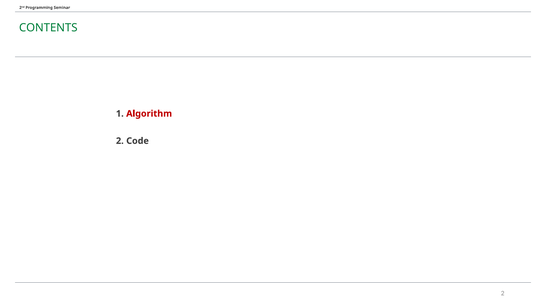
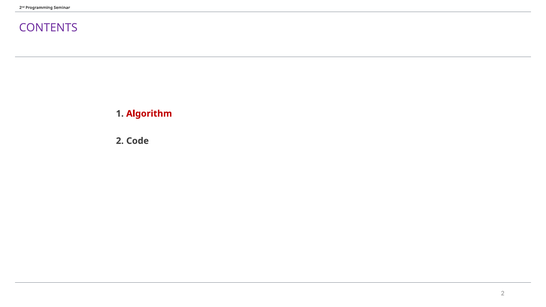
CONTENTS colour: green -> purple (48, 28)
